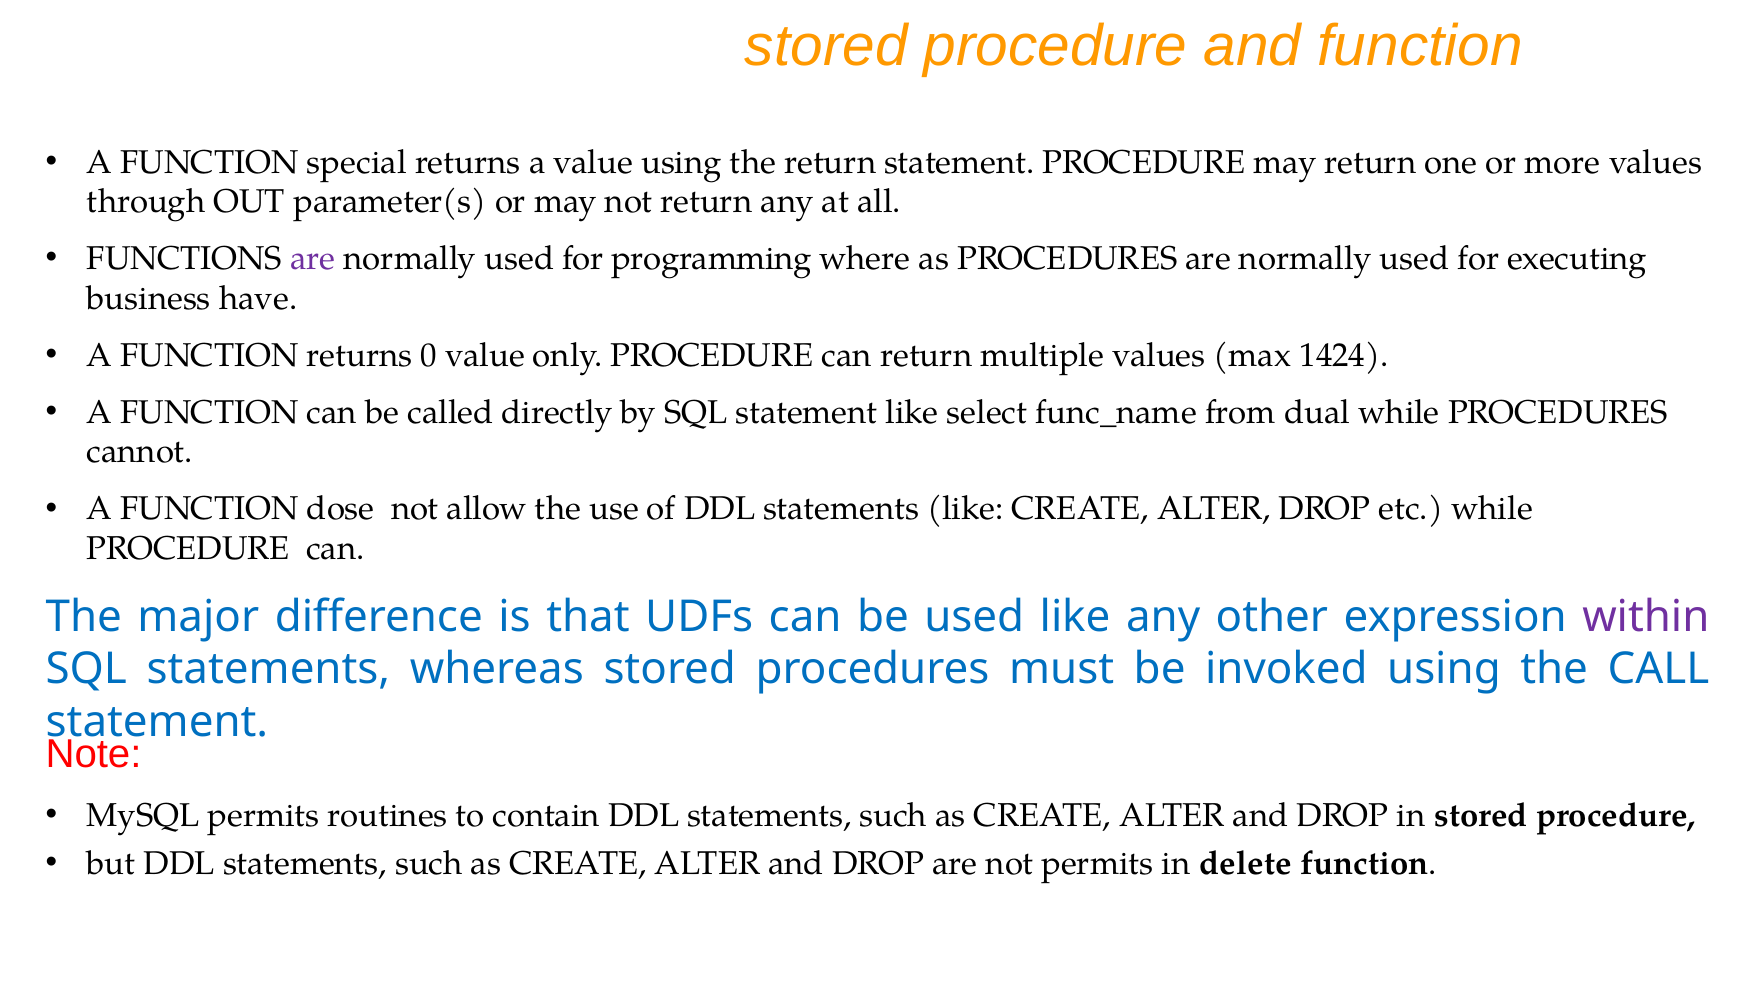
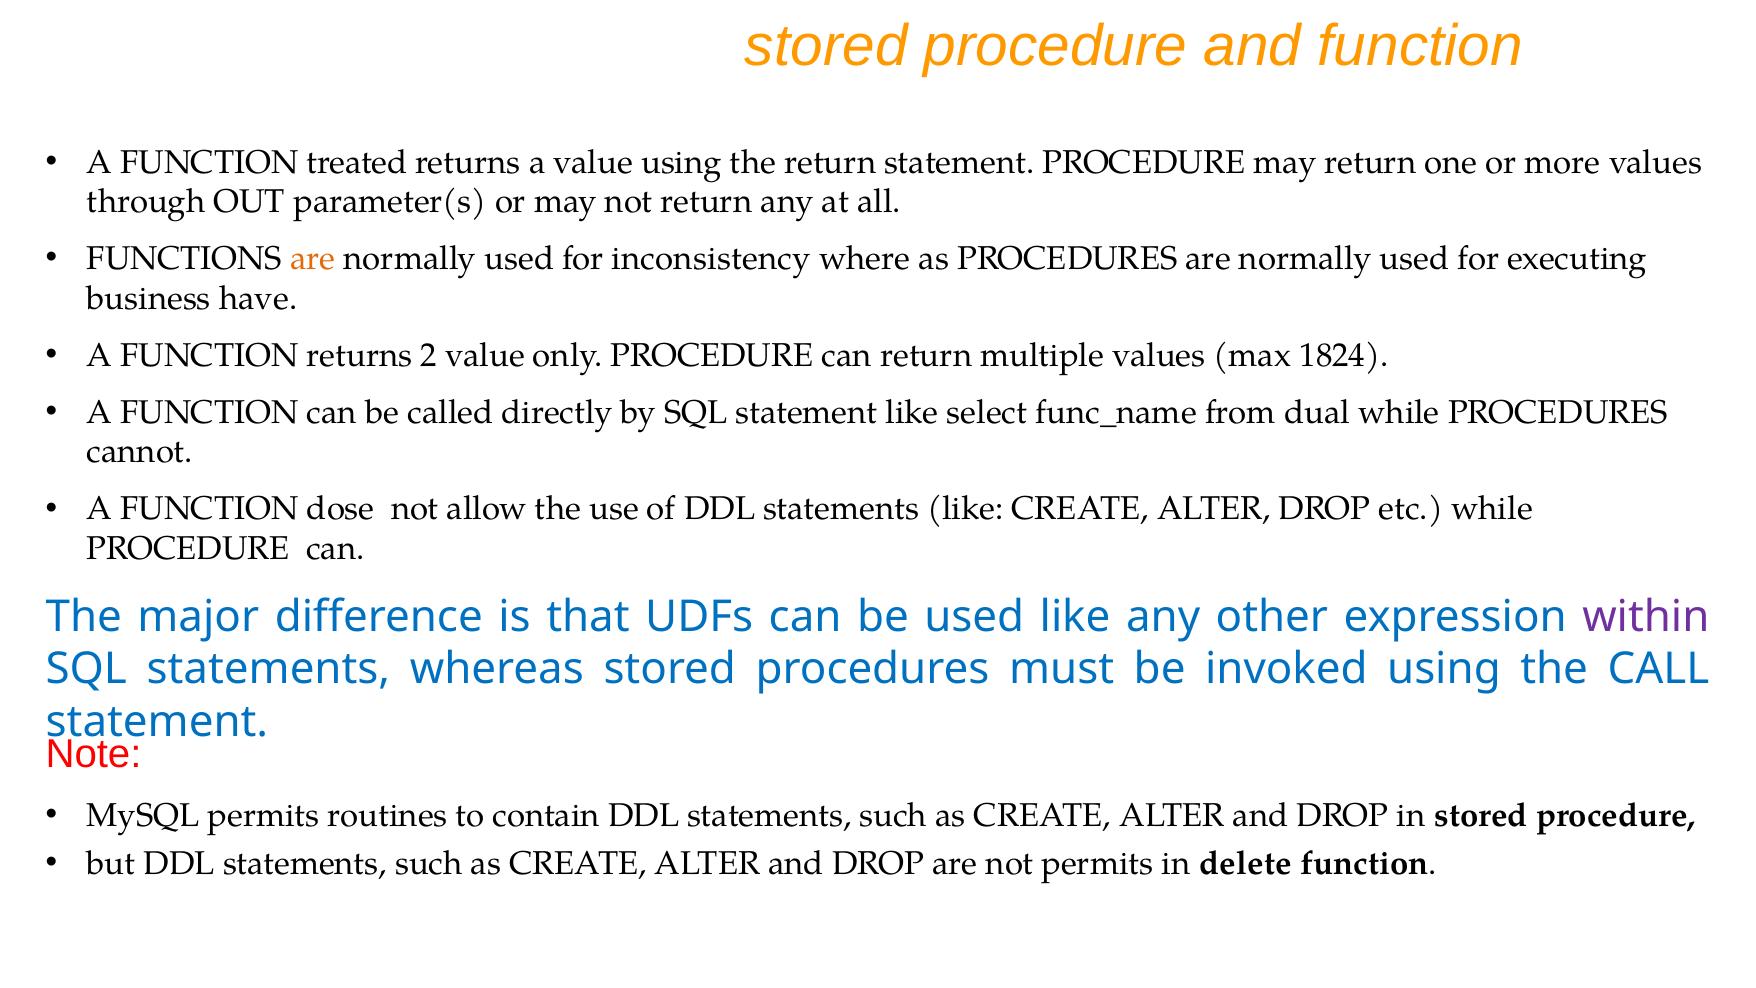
special: special -> treated (357, 162)
are colour: purple -> orange (313, 259)
programming: programming -> inconsistency (711, 259)
0: 0 -> 2 (429, 355)
1424: 1424 -> 1824 (1344, 355)
